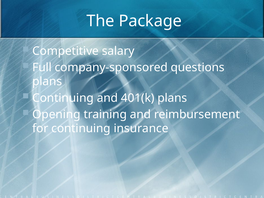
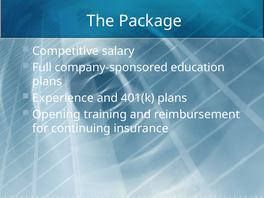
questions: questions -> education (198, 67)
Continuing: Continuing -> Experience (63, 98)
